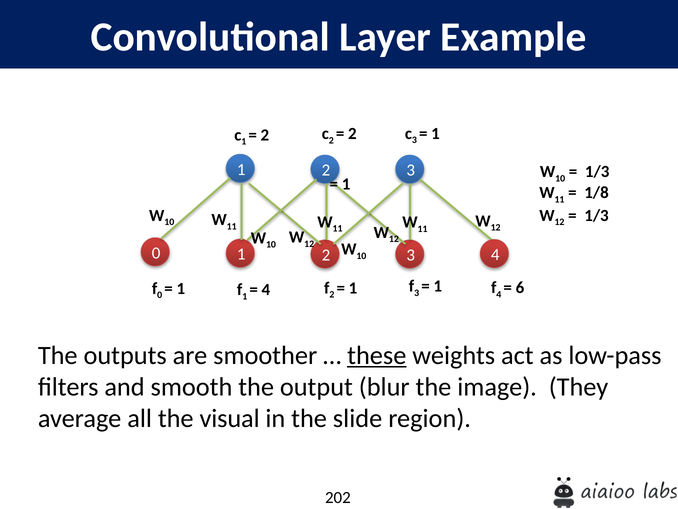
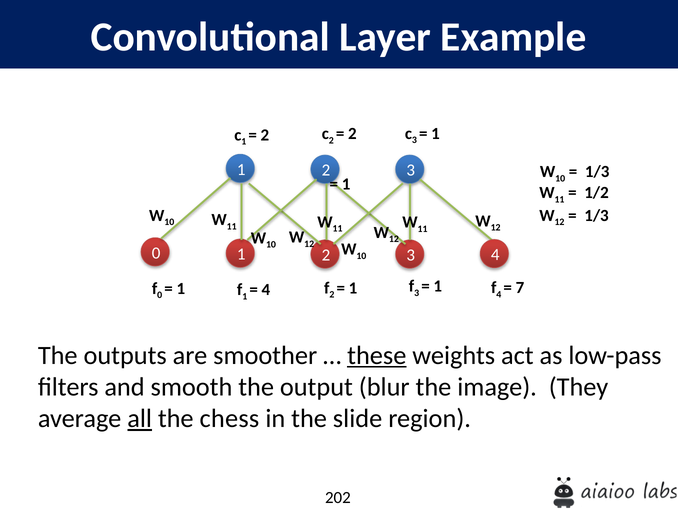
1/8: 1/8 -> 1/2 (597, 193)
6: 6 -> 7 (520, 287)
all underline: none -> present (140, 418)
visual: visual -> chess (229, 418)
